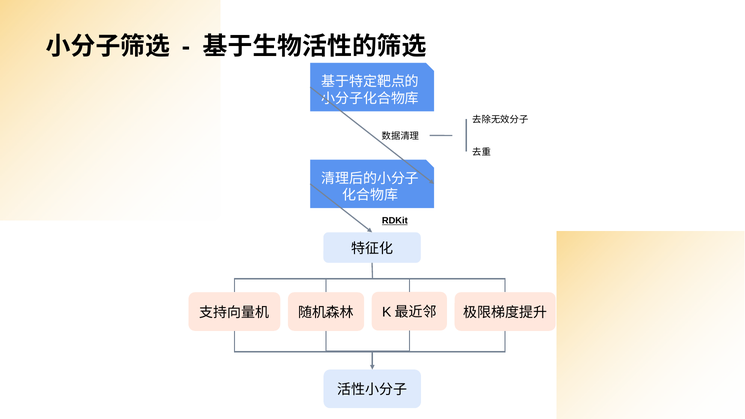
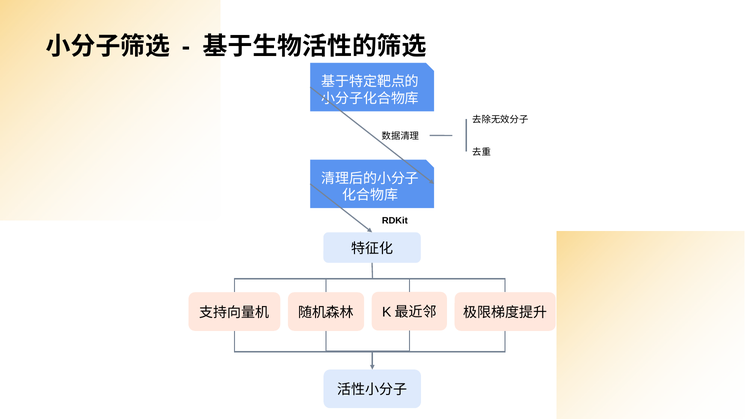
RDKit underline: present -> none (395, 221)
